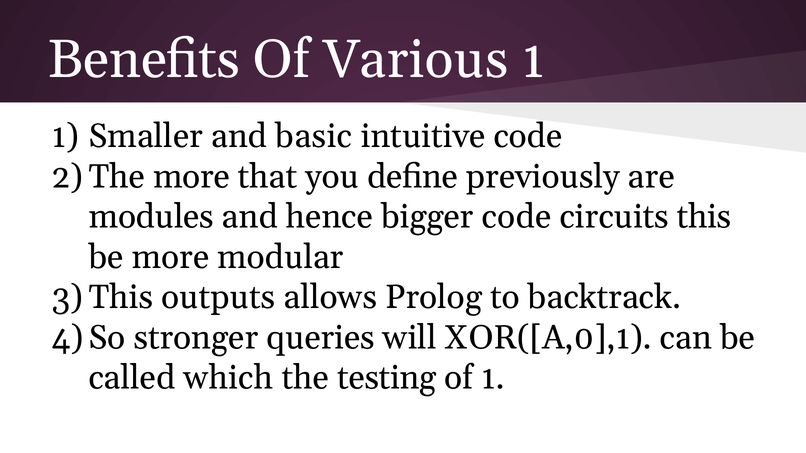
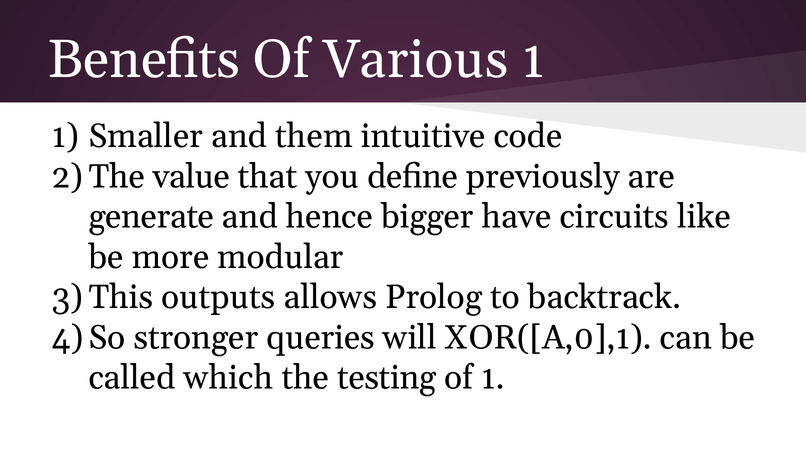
basic: basic -> them (314, 136)
more: more -> value (191, 177)
modules: modules -> generate (151, 217)
bigger code: code -> have (517, 217)
this: this -> like (704, 217)
